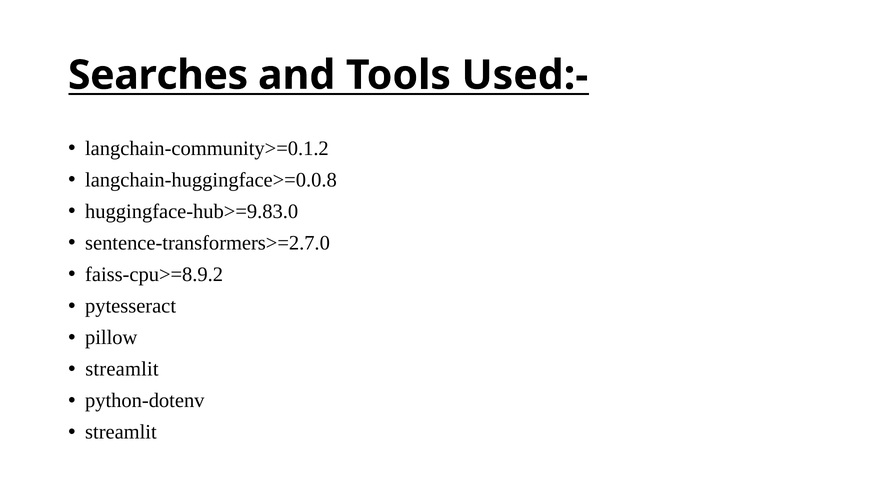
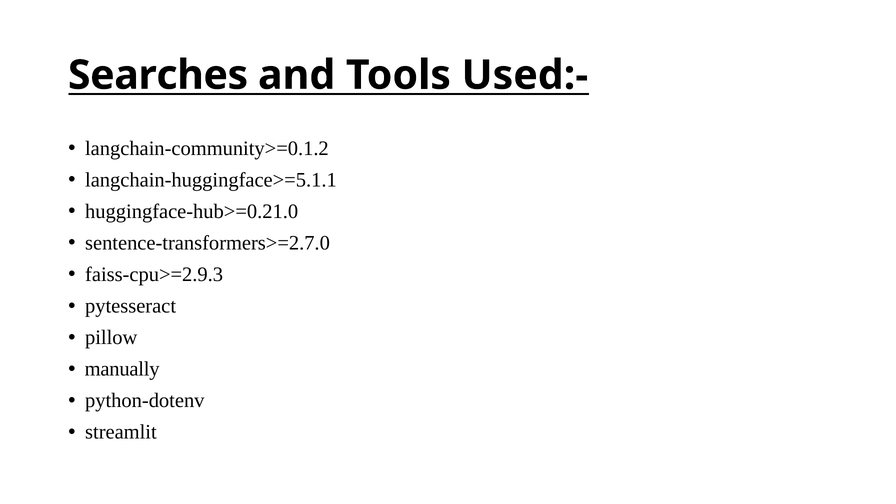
langchain-huggingface>=0.0.8: langchain-huggingface>=0.0.8 -> langchain-huggingface>=5.1.1 (211, 180)
huggingface-hub>=9.83.0: huggingface-hub>=9.83.0 -> huggingface-hub>=0.21.0 (192, 211)
faiss-cpu>=8.9.2: faiss-cpu>=8.9.2 -> faiss-cpu>=2.9.3 (154, 275)
streamlit: streamlit -> manually (122, 369)
